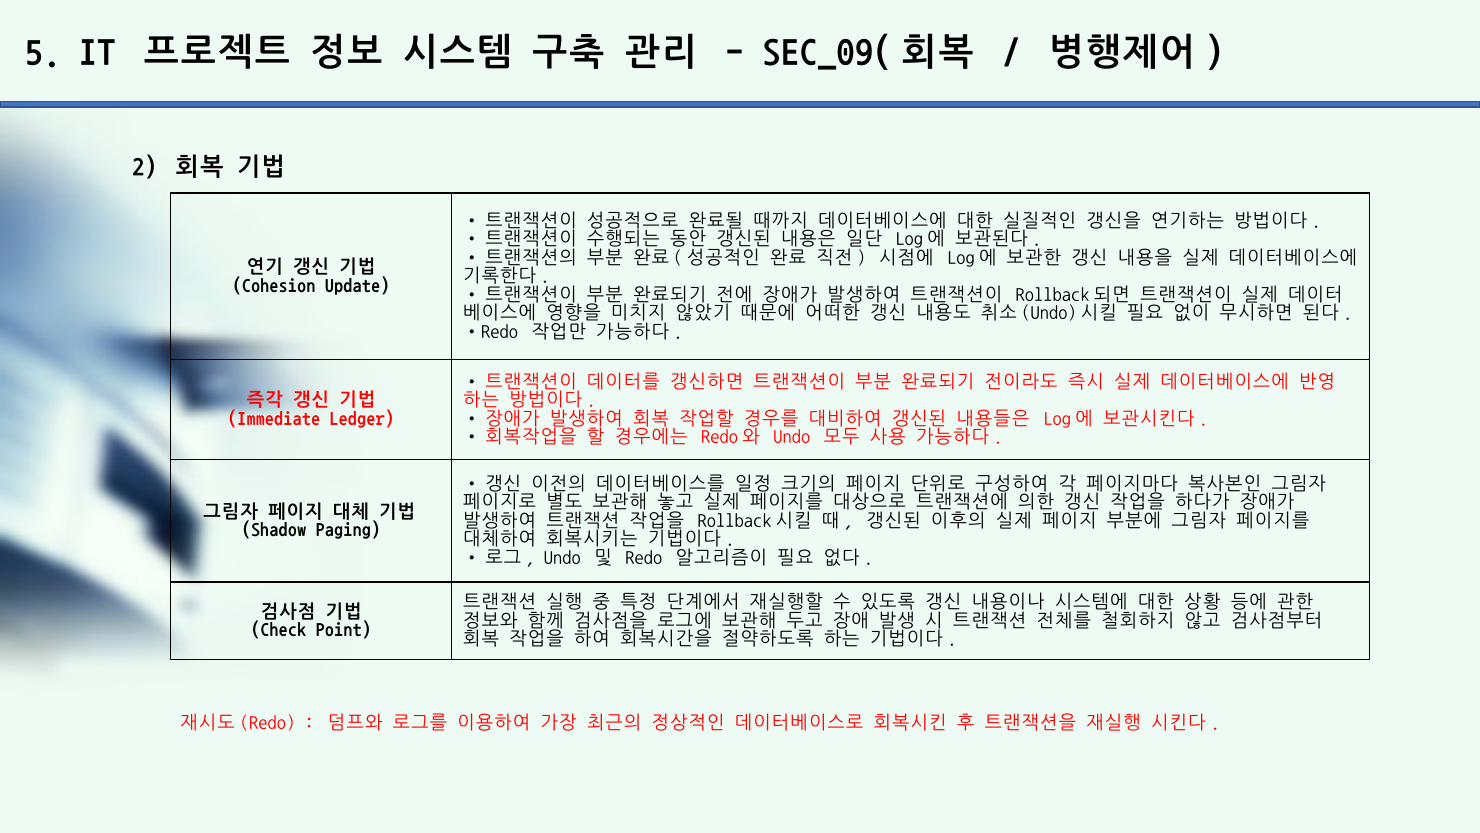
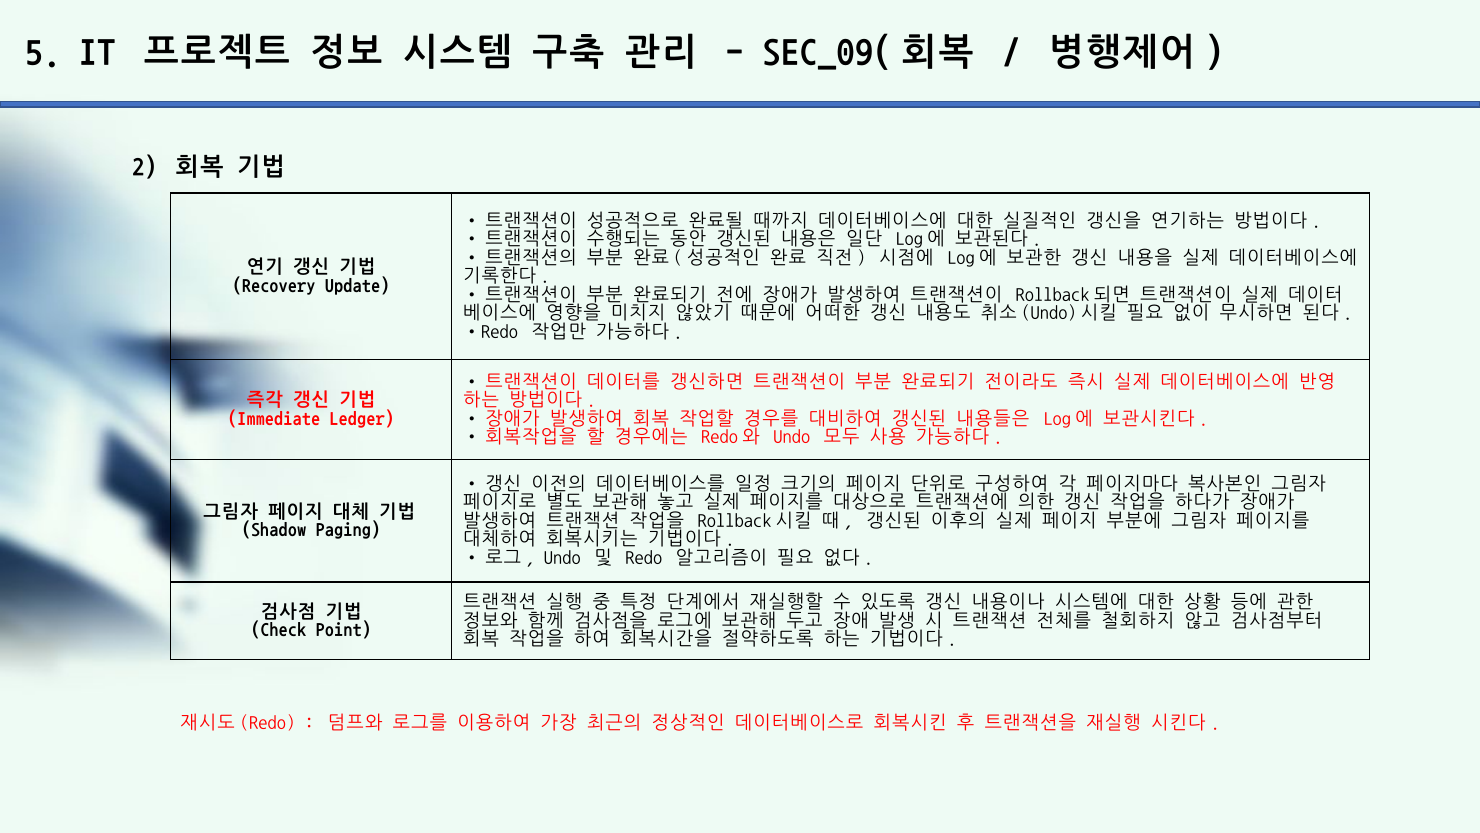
Cohesion: Cohesion -> Recovery (274, 285)
